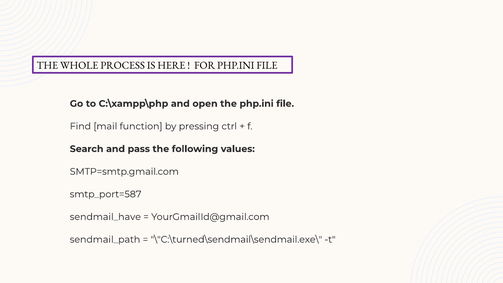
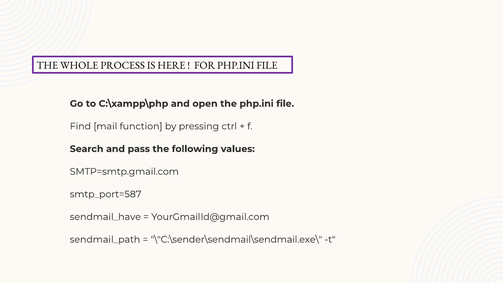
\"C:\turned\sendmail\sendmail.exe\: \"C:\turned\sendmail\sendmail.exe\ -> \"C:\sender\sendmail\sendmail.exe\ (236, 239)
